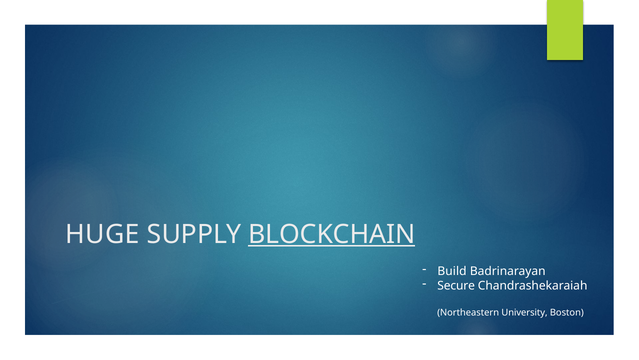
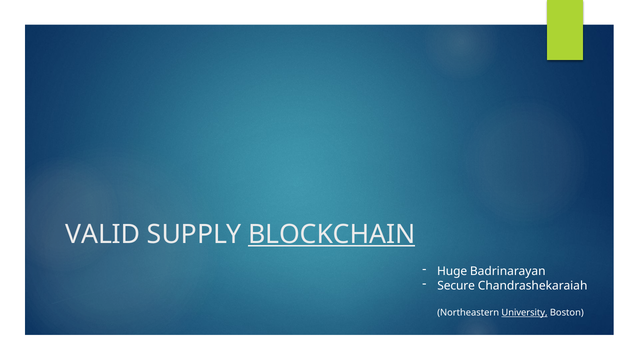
HUGE: HUGE -> VALID (103, 234)
Build: Build -> Huge (452, 271)
University underline: none -> present (525, 312)
